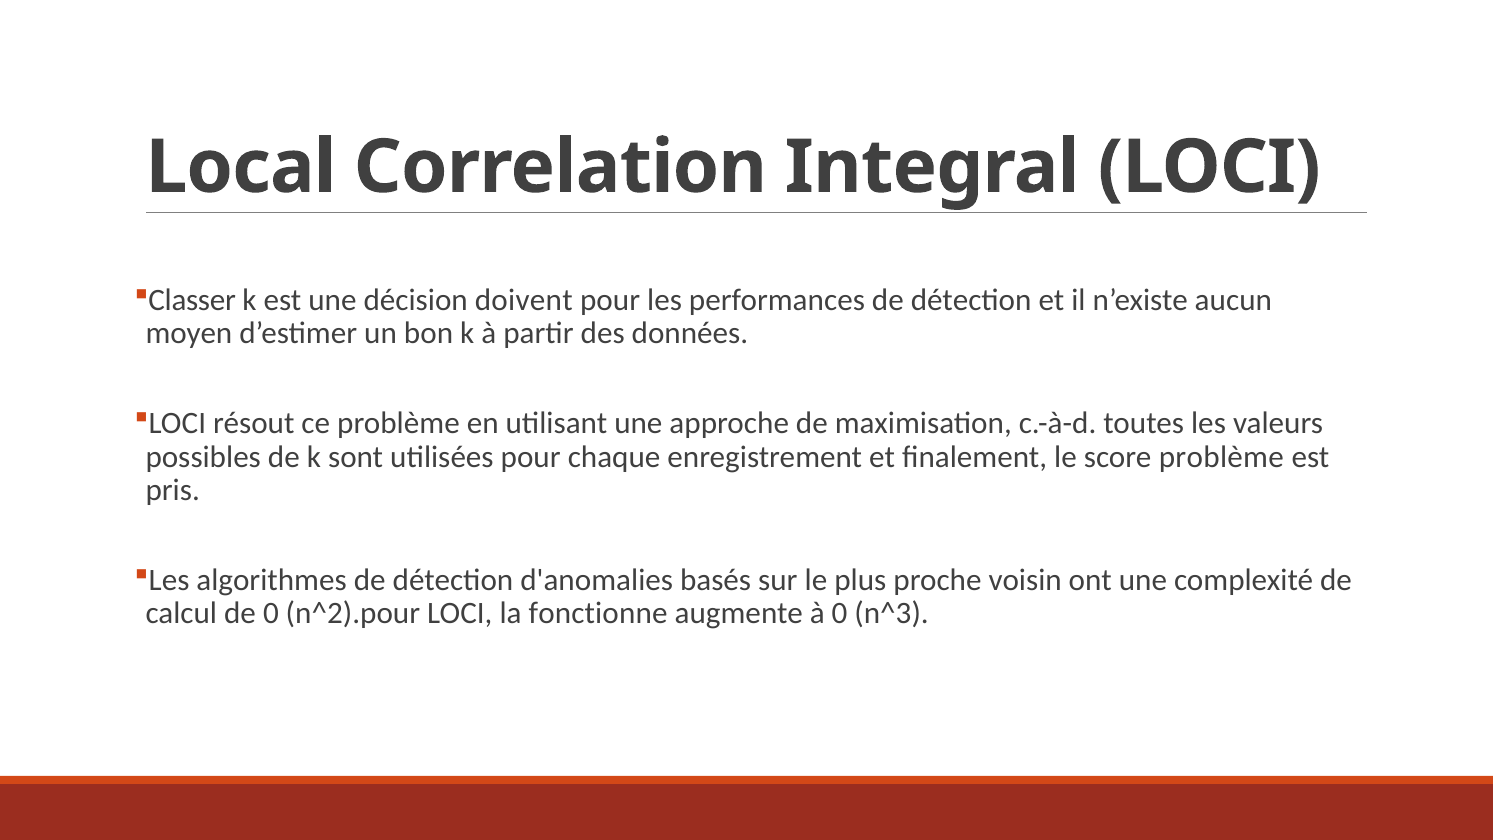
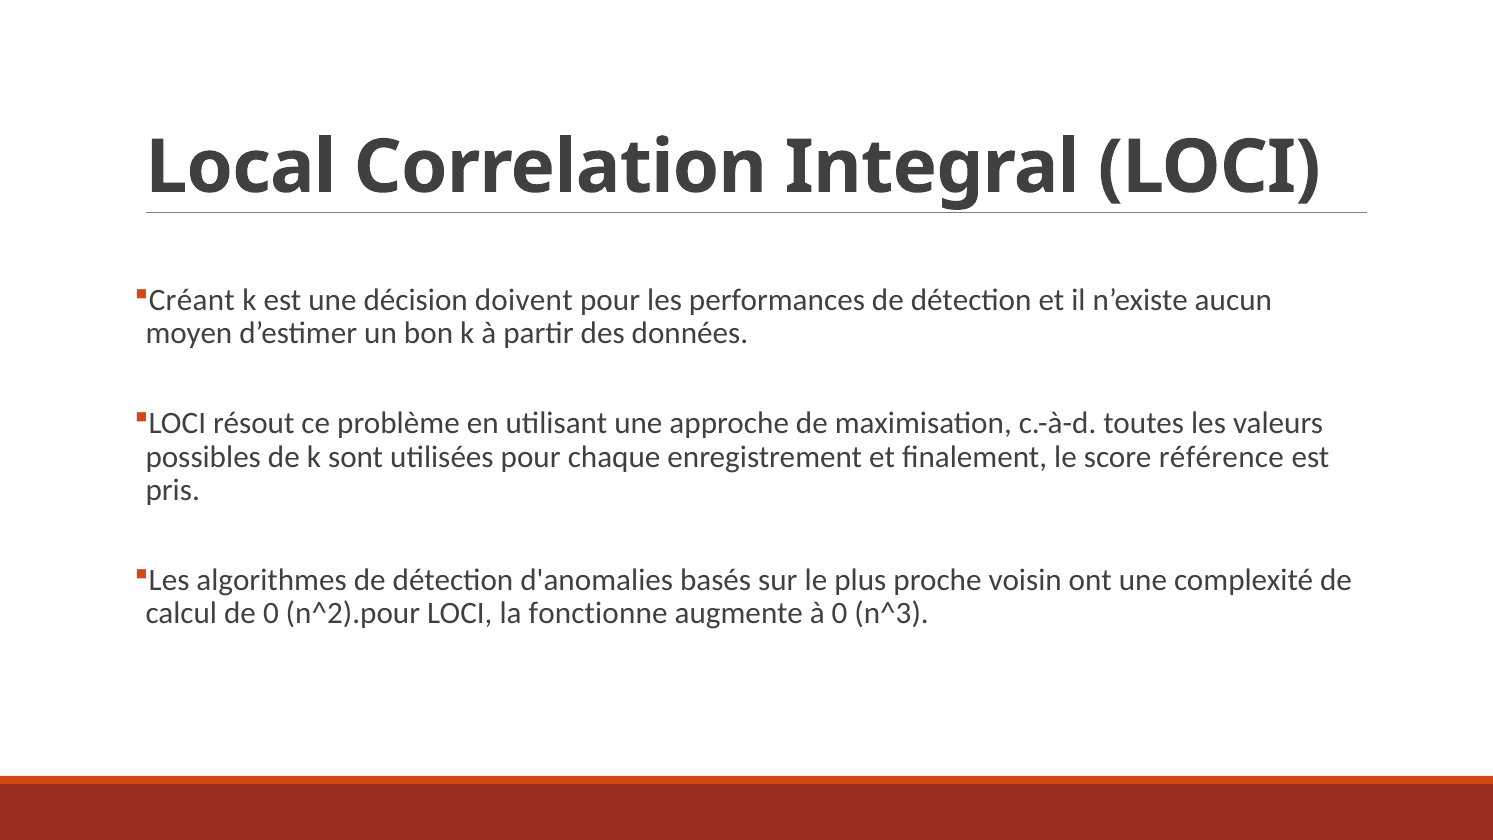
Classer: Classer -> Créant (192, 300)
score problème: problème -> référence (1221, 457)
